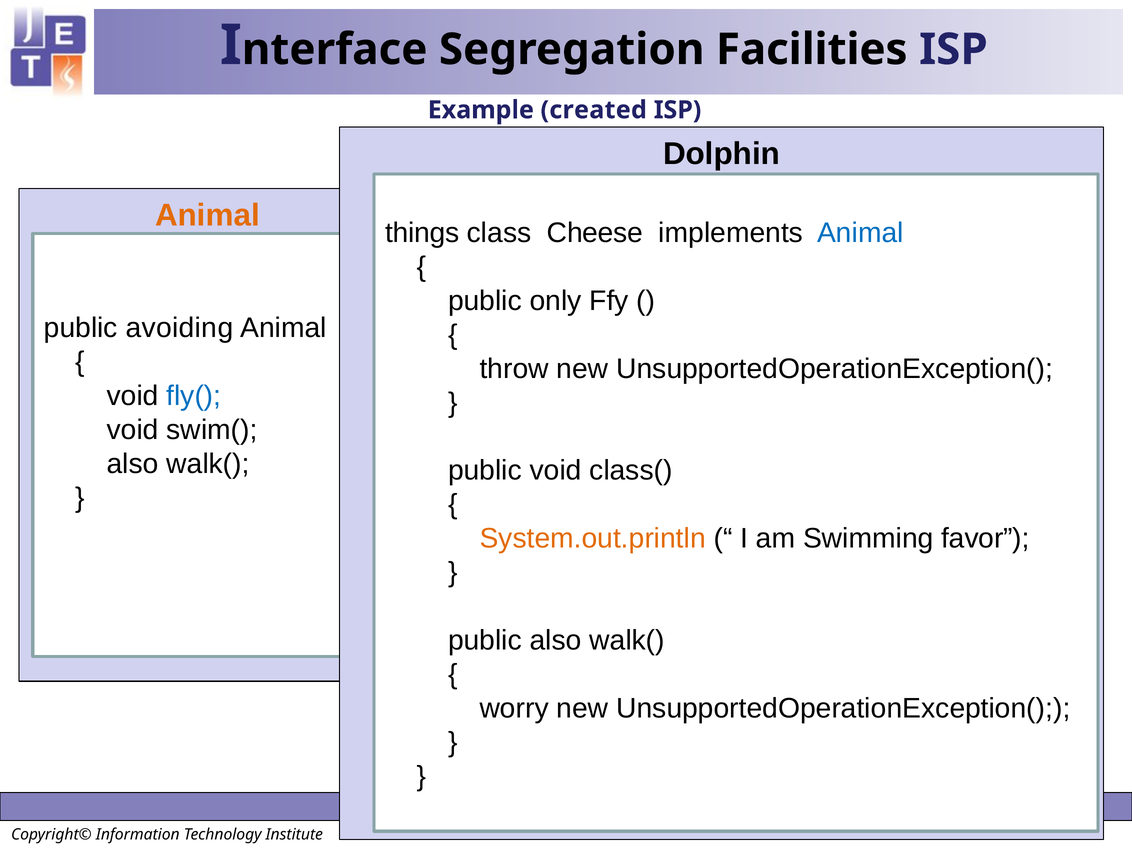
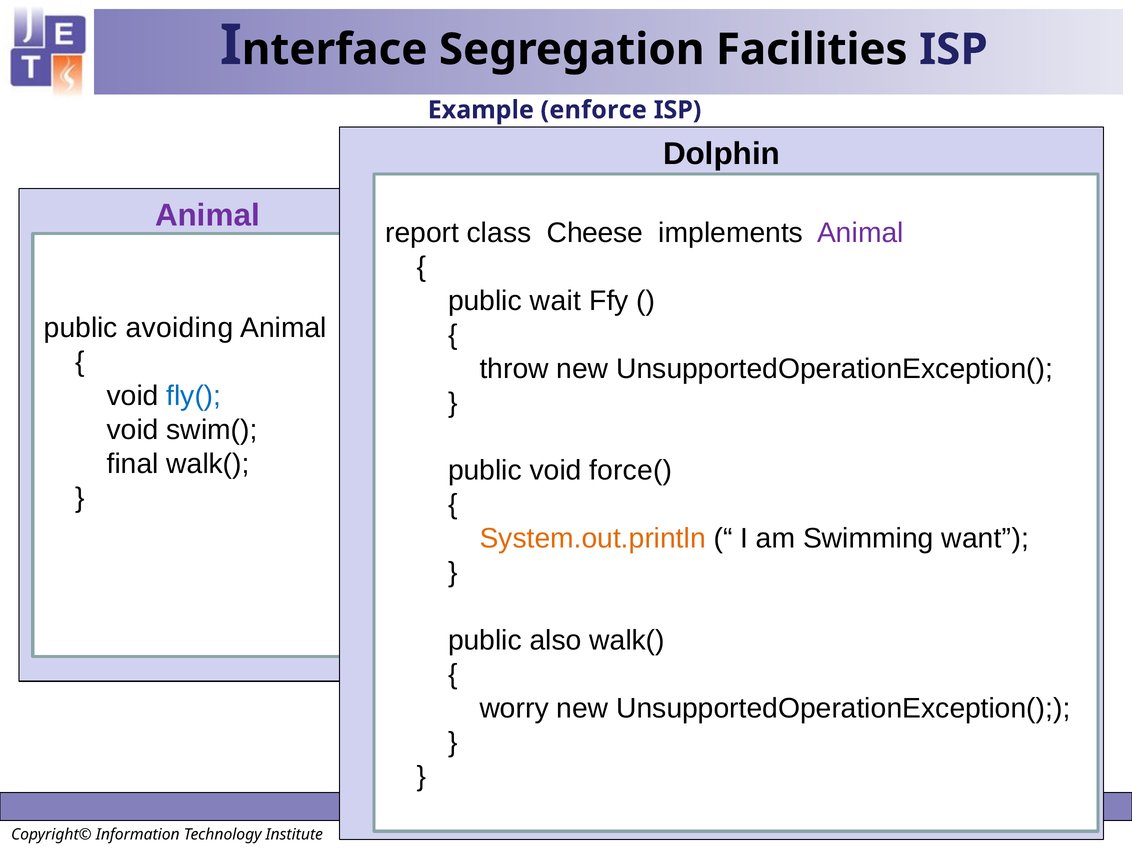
created: created -> enforce (594, 110)
Animal colour: orange -> purple (207, 215)
things: things -> report (422, 233)
Animal colour: blue -> purple (860, 233)
only: only -> wait (555, 301)
also: also -> final (133, 464)
class(: class( -> force( (631, 471)
favor: favor -> want (985, 539)
